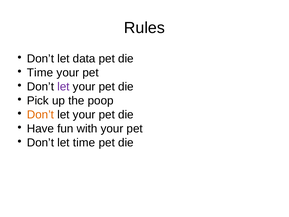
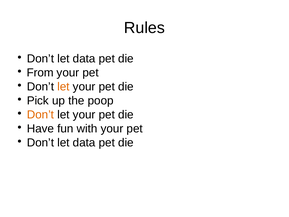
Time: Time -> From (40, 73)
let colour: purple -> orange (63, 86)
time: time -> data (84, 142)
